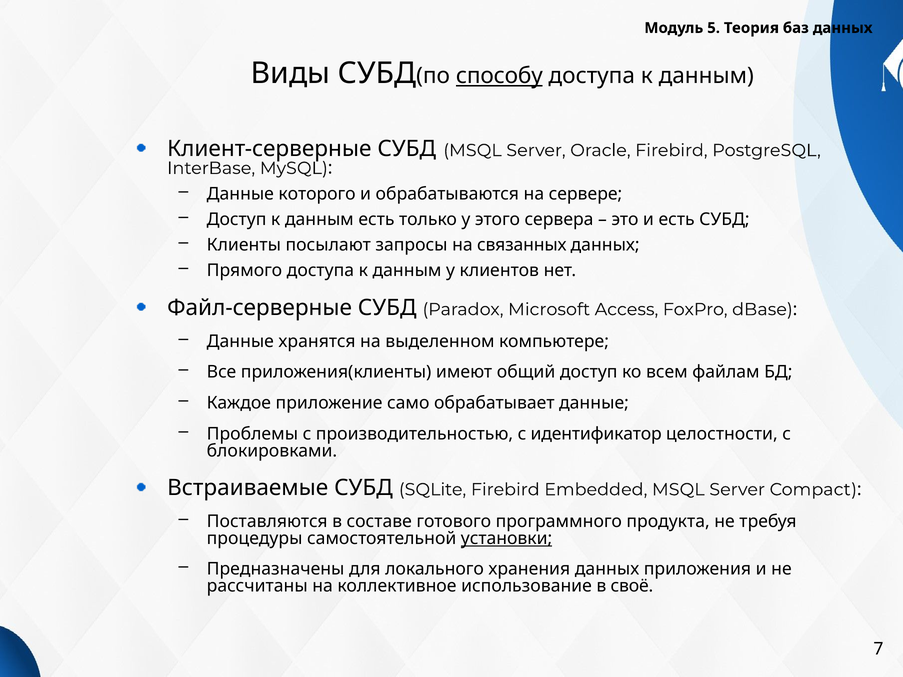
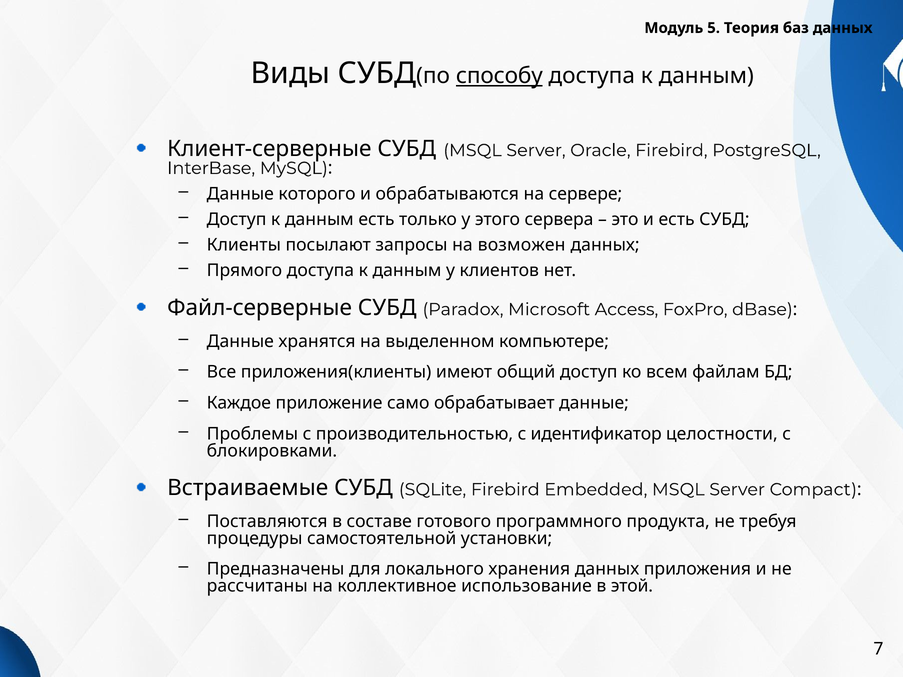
связанных: связанных -> возможен (522, 245)
установки underline: present -> none (507, 538)
своё: своё -> этой (632, 586)
